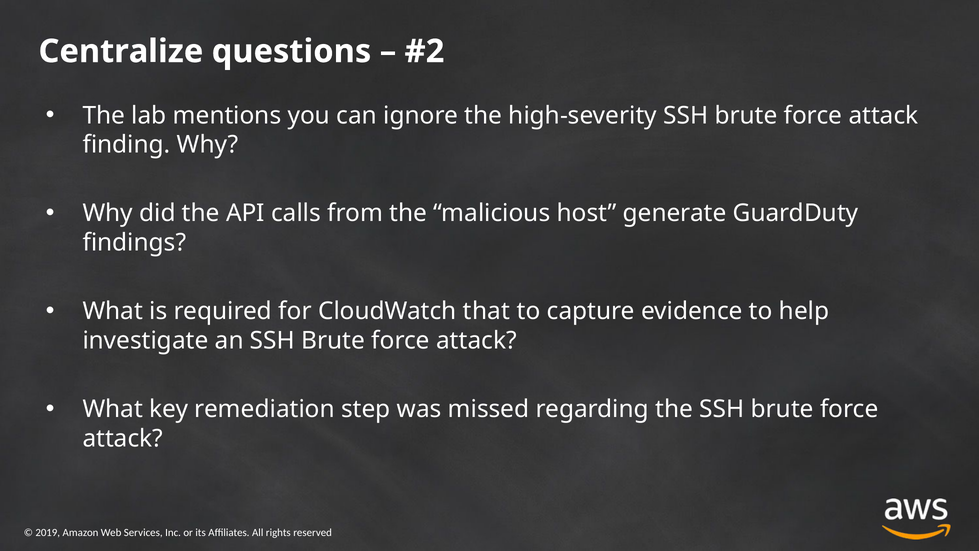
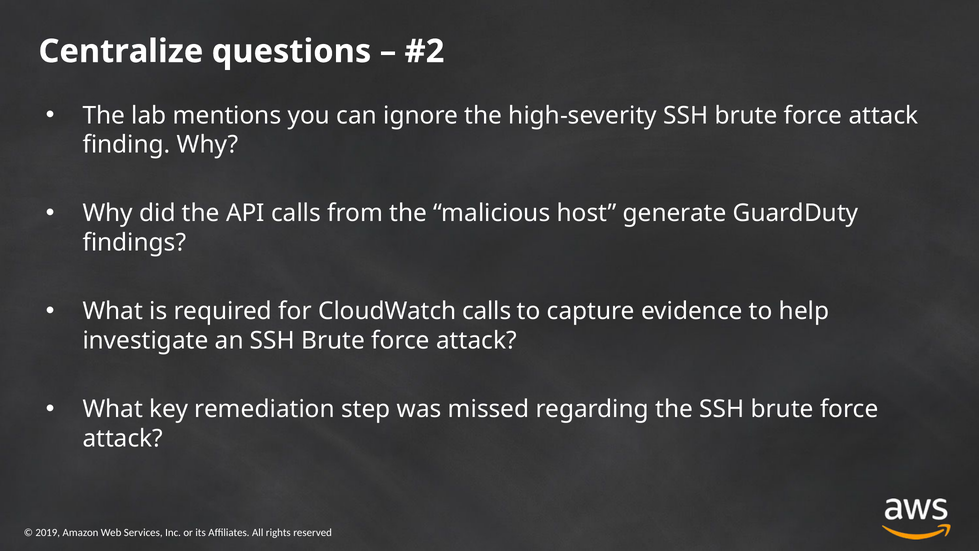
CloudWatch that: that -> calls (487, 311)
